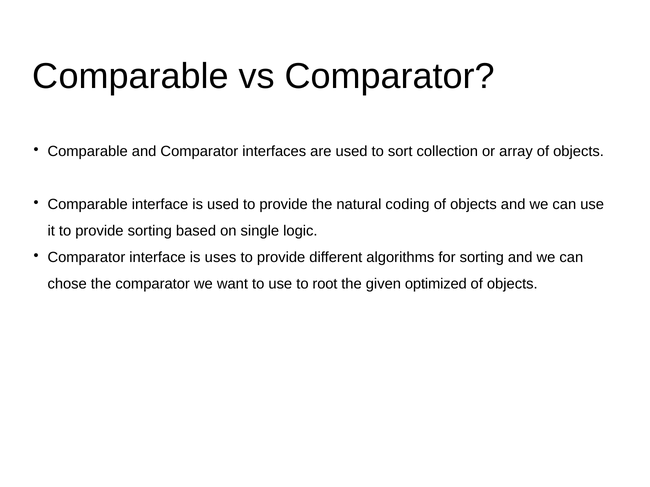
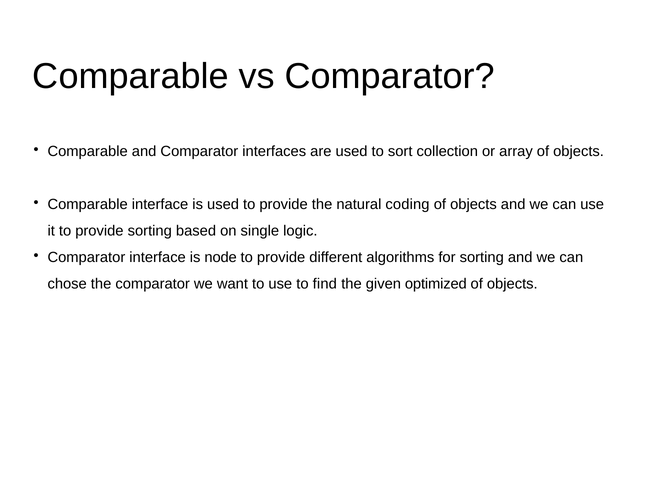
uses: uses -> node (221, 257)
root: root -> find (325, 284)
